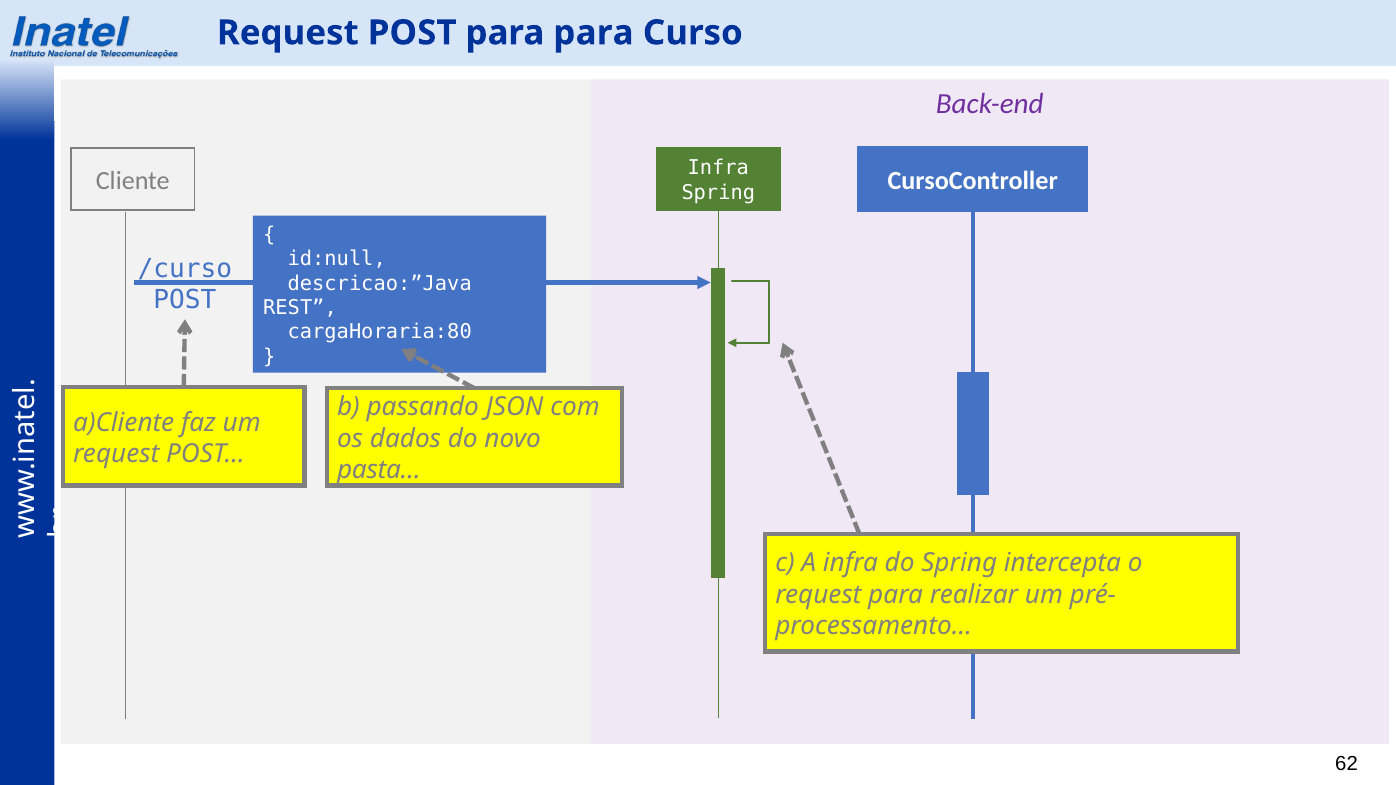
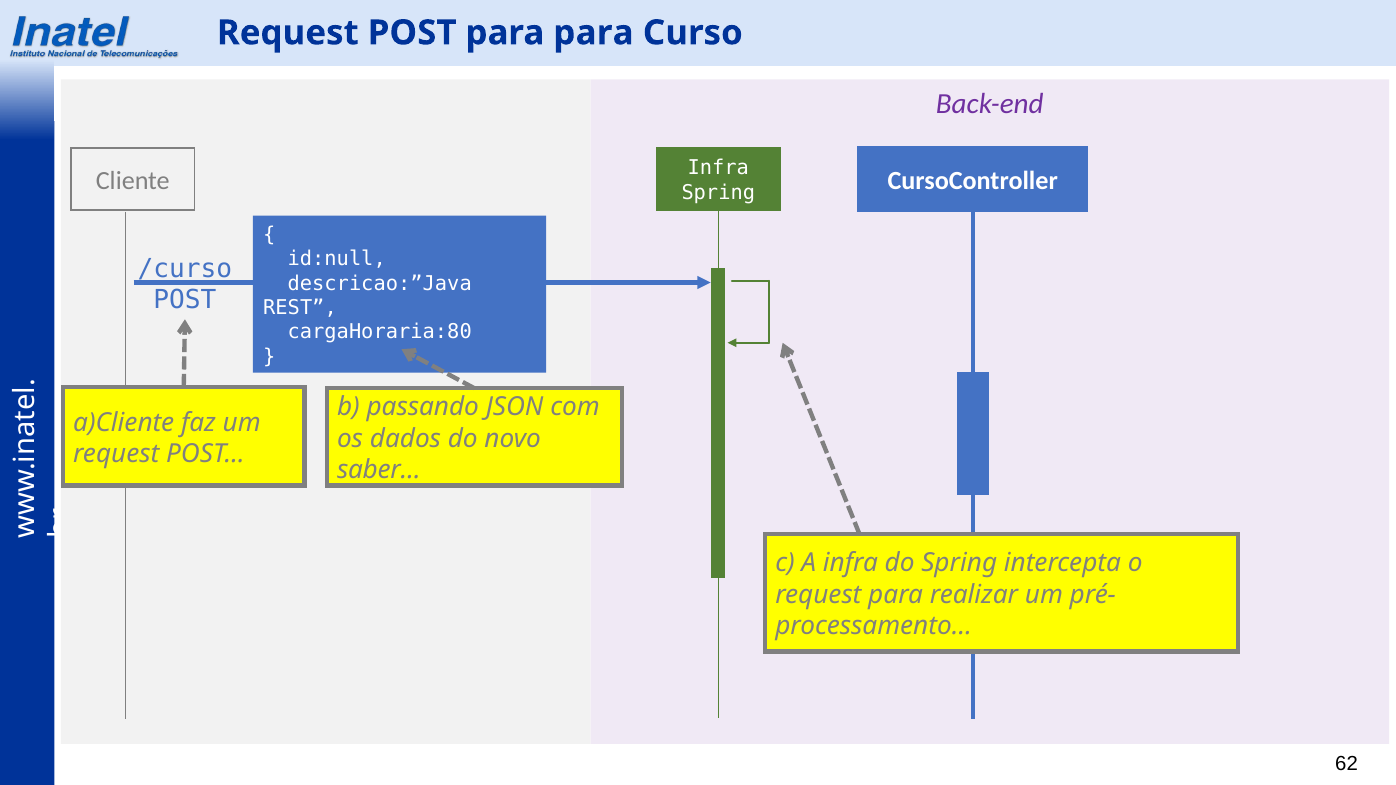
pasta…: pasta… -> saber… (379, 470)
